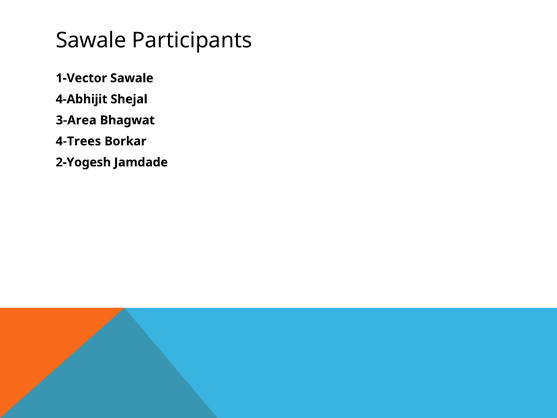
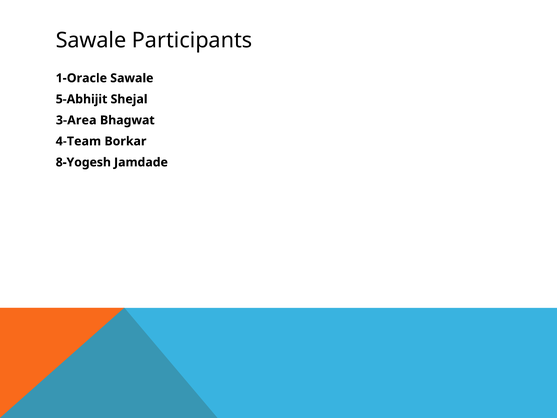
1-Vector: 1-Vector -> 1-Oracle (81, 78)
4-Abhijit: 4-Abhijit -> 5-Abhijit (82, 99)
4-Trees: 4-Trees -> 4-Team (78, 141)
2-Yogesh: 2-Yogesh -> 8-Yogesh (83, 162)
